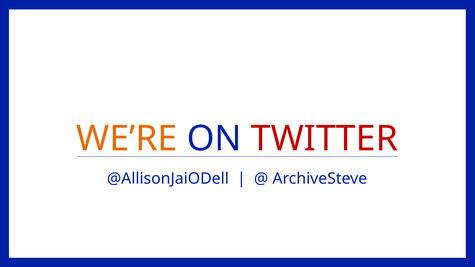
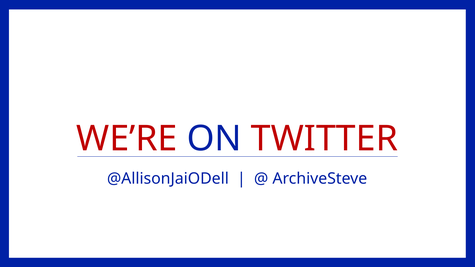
WE’RE colour: orange -> red (127, 139)
